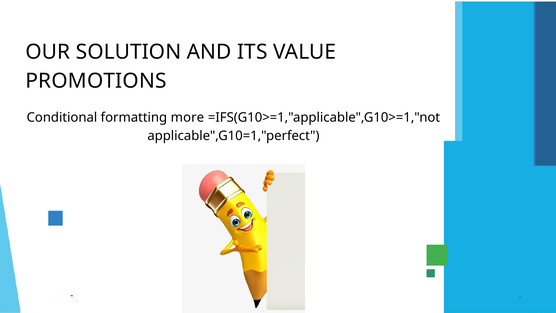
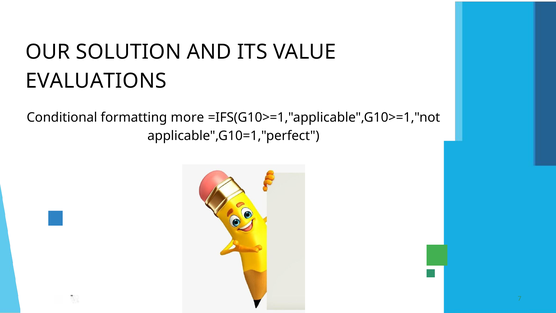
PROMOTIONS: PROMOTIONS -> EVALUATIONS (96, 81)
